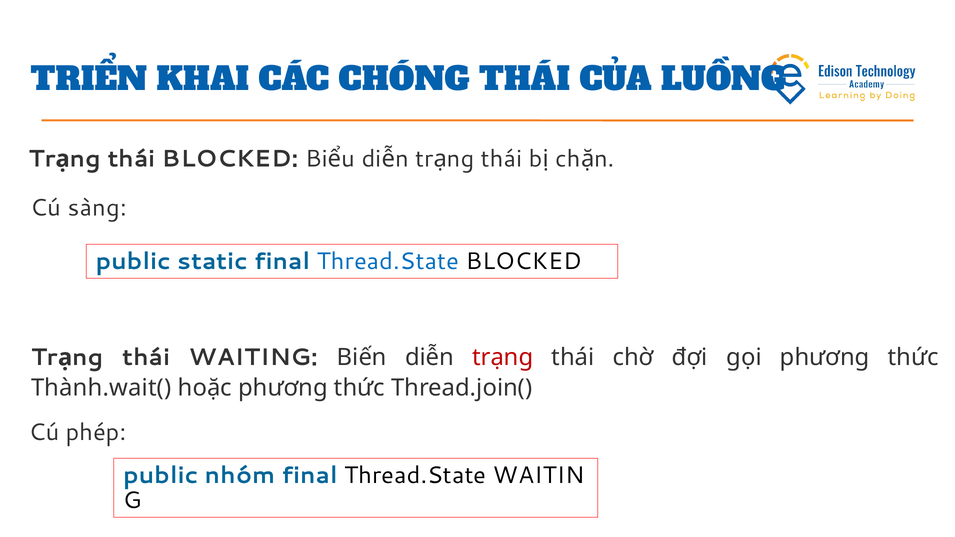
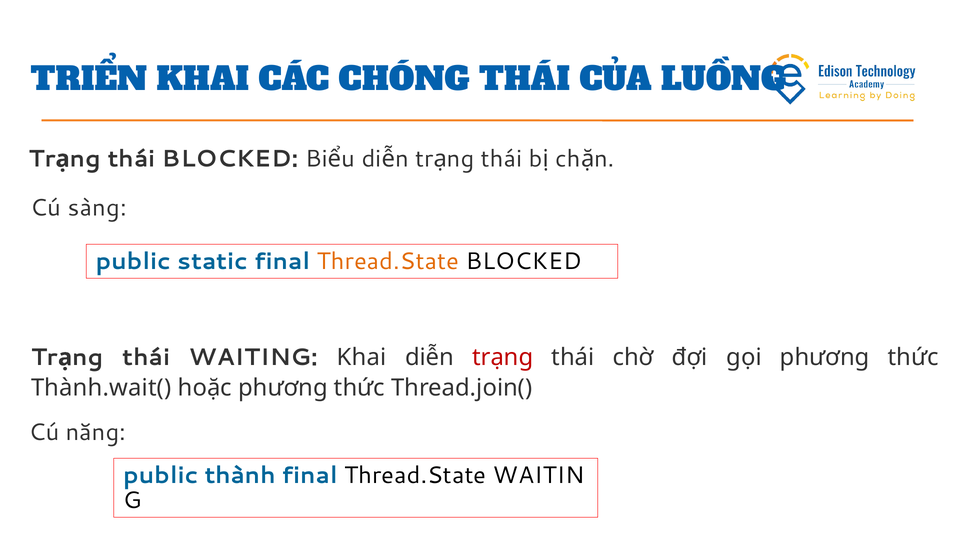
Thread.State colour: blue -> orange (388, 261)
Biến: Biến -> Khai (362, 358)
phép: phép -> năng (96, 433)
nhóm: nhóm -> thành (240, 476)
